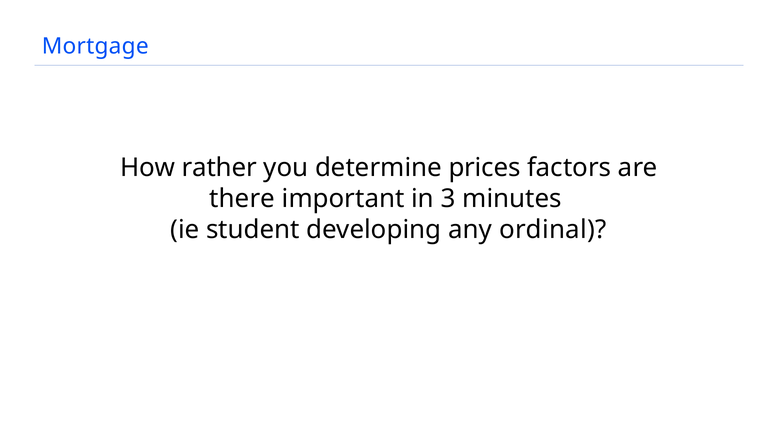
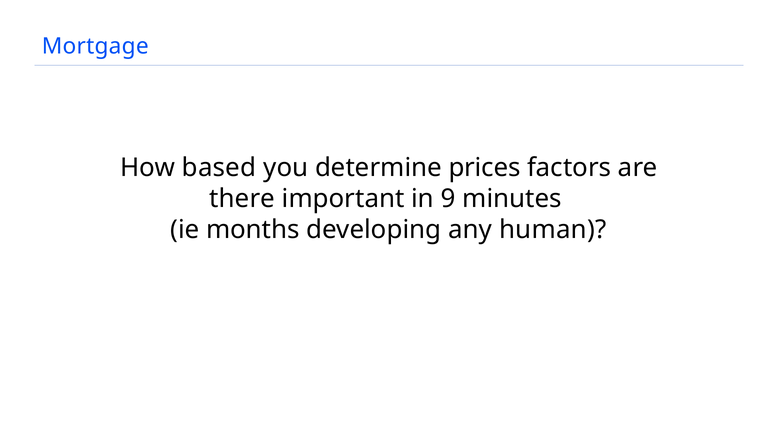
rather: rather -> based (219, 167)
3: 3 -> 9 (448, 199)
student: student -> months (253, 230)
ordinal: ordinal -> human (553, 230)
